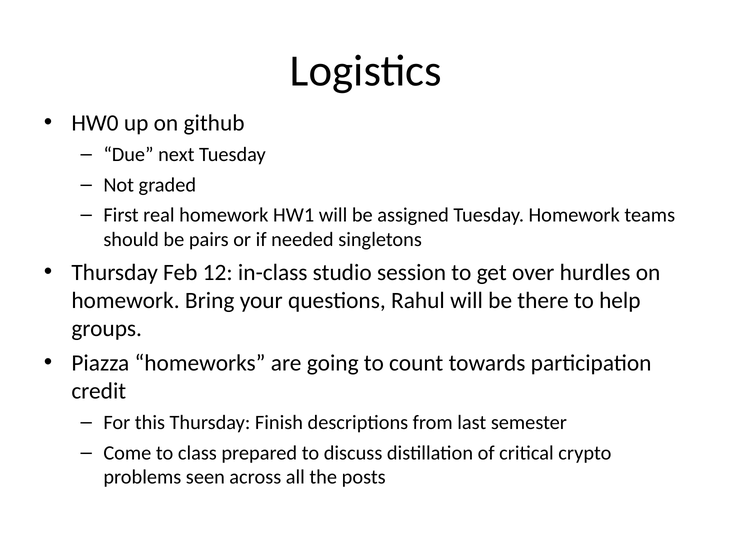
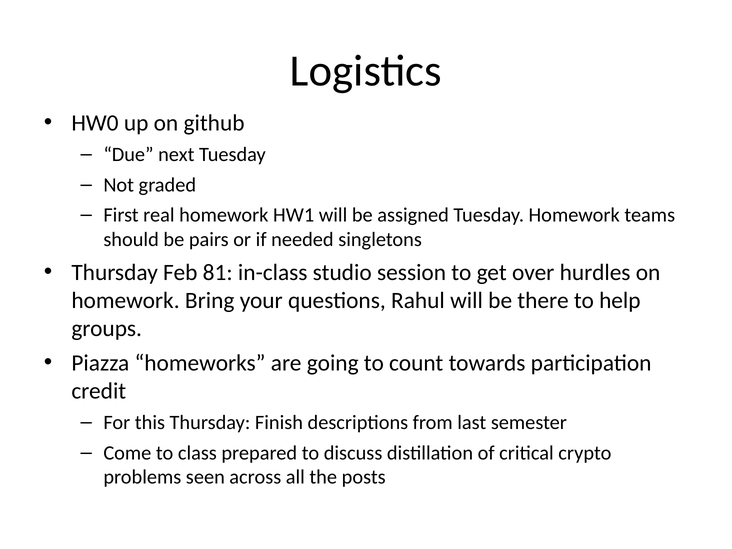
12: 12 -> 81 (218, 272)
